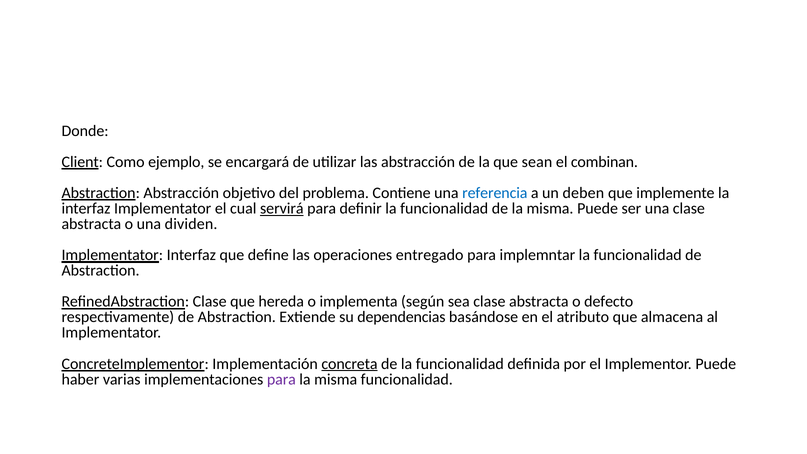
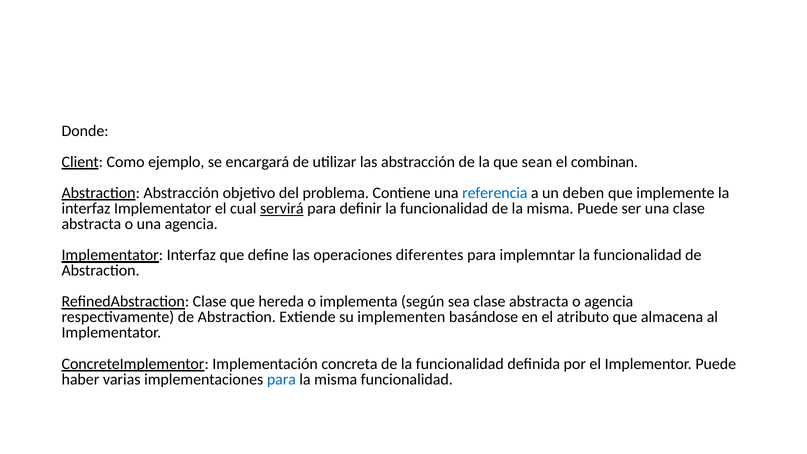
una dividen: dividen -> agencia (191, 224)
entregado: entregado -> diferentes (430, 255)
o defecto: defecto -> agencia (609, 302)
dependencias: dependencias -> implementen (401, 317)
concreta underline: present -> none (350, 364)
para colour: purple -> blue (281, 379)
